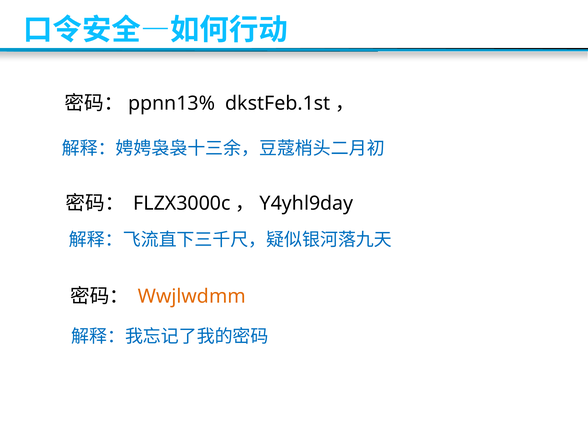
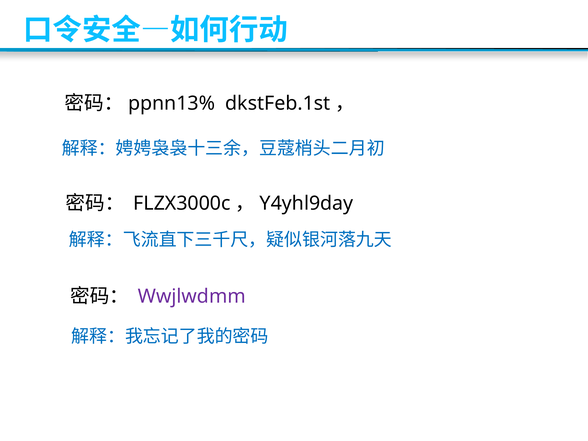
Wwjlwdmm colour: orange -> purple (192, 296)
